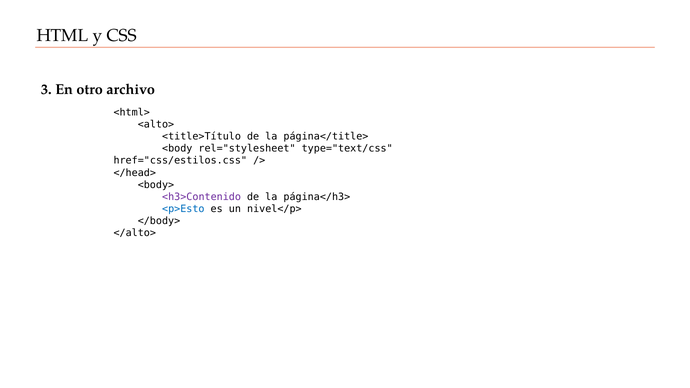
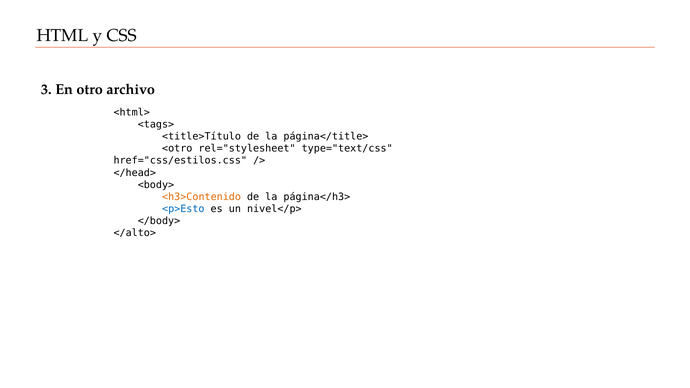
<alto>: <alto> -> <tags> (156, 124)
<body: <body -> <otro (177, 149)
<h3>Contenido colour: purple -> orange (202, 197)
